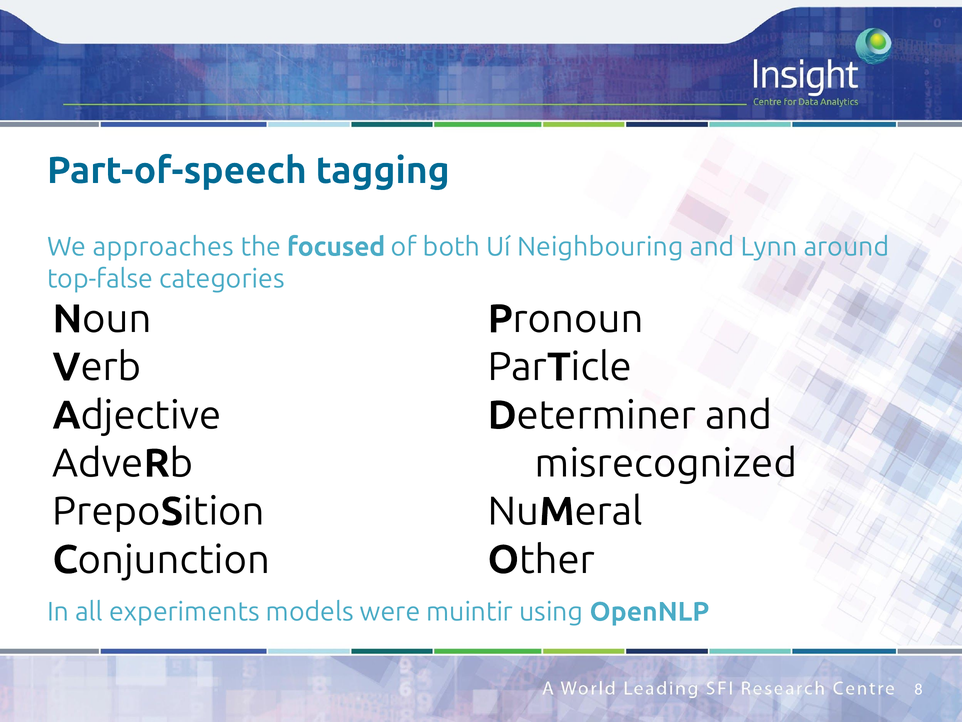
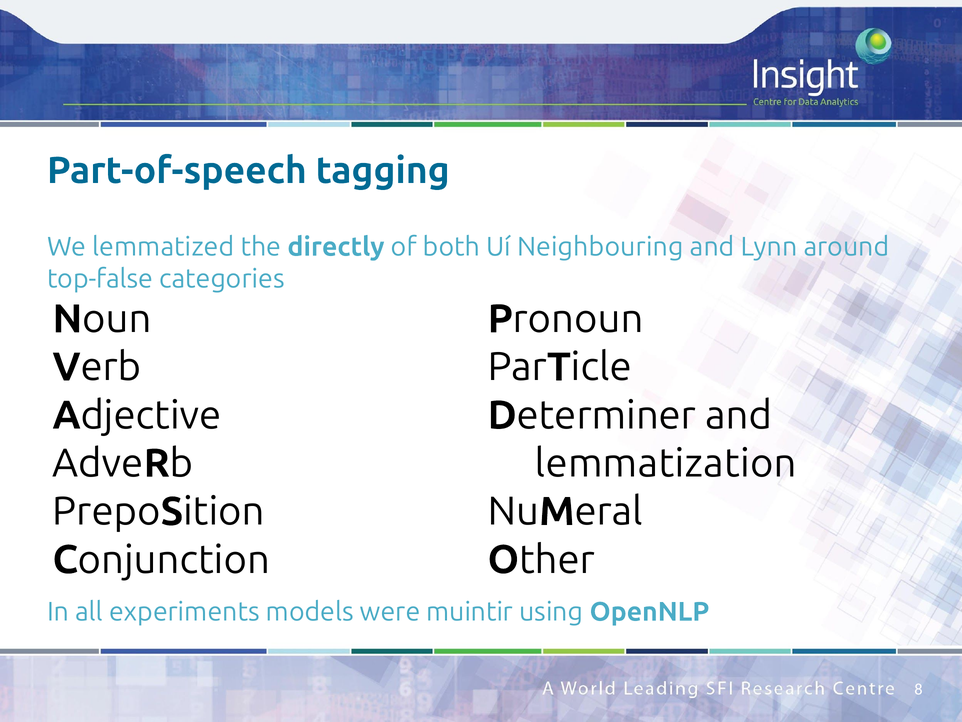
approaches: approaches -> lemmatized (163, 247)
focused: focused -> directly (336, 247)
misrecognized: misrecognized -> lemmatization (666, 463)
